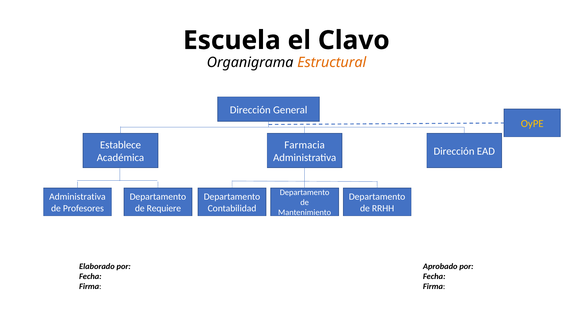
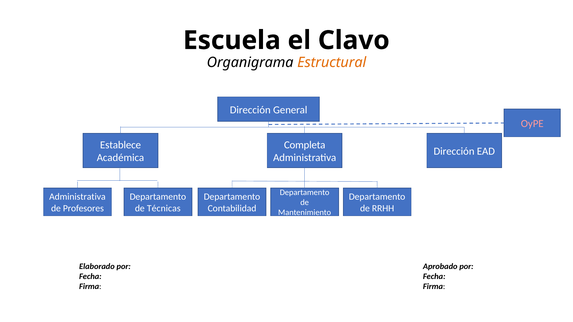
OyPE colour: yellow -> pink (532, 124)
Farmacia: Farmacia -> Completa (305, 145)
Requiere: Requiere -> Técnicas (164, 208)
